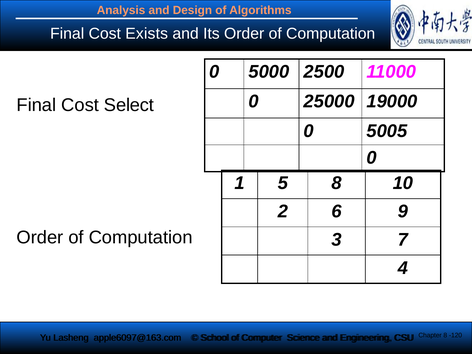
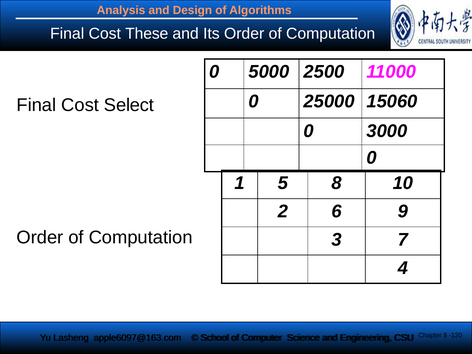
Exists: Exists -> These (147, 34)
19000: 19000 -> 15060 (392, 102)
5005: 5005 -> 3000 (387, 131)
